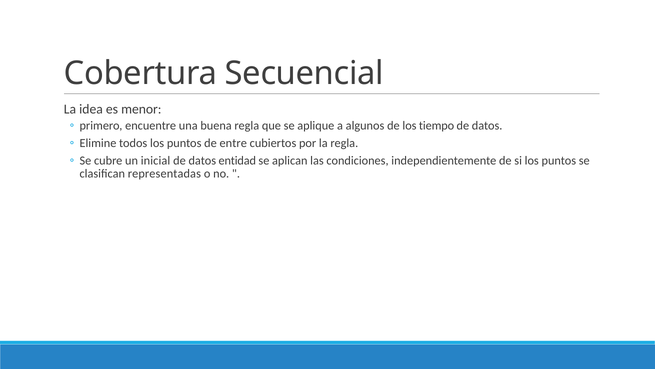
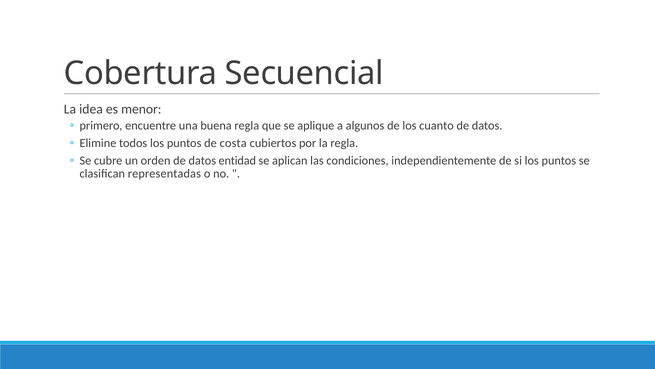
tiempo: tiempo -> cuanto (437, 126)
entre: entre -> costa (233, 143)
inicial: inicial -> orden (156, 160)
